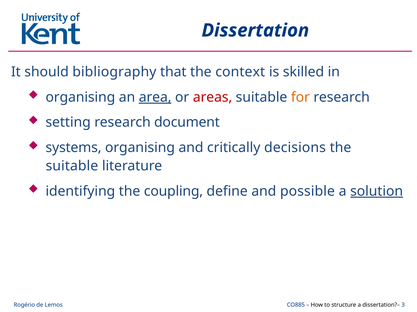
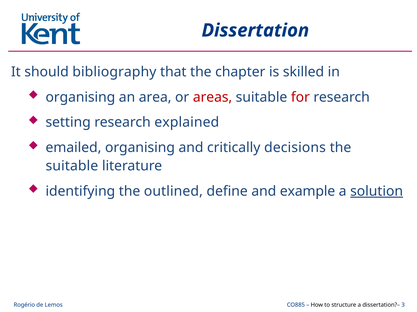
context: context -> chapter (240, 72)
area underline: present -> none (155, 97)
for colour: orange -> red (300, 97)
document: document -> explained (187, 123)
systems: systems -> emailed (73, 148)
coupling: coupling -> outlined (173, 192)
possible: possible -> example (308, 192)
